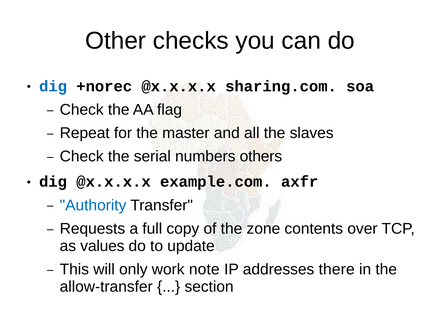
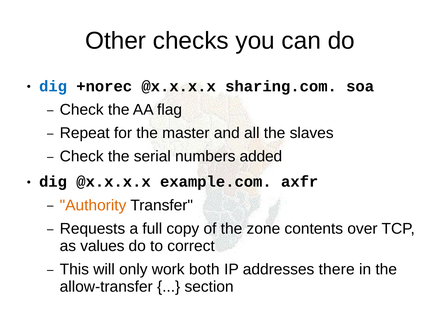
others: others -> added (261, 157)
Authority colour: blue -> orange (93, 205)
update: update -> correct (191, 246)
note: note -> both (204, 270)
